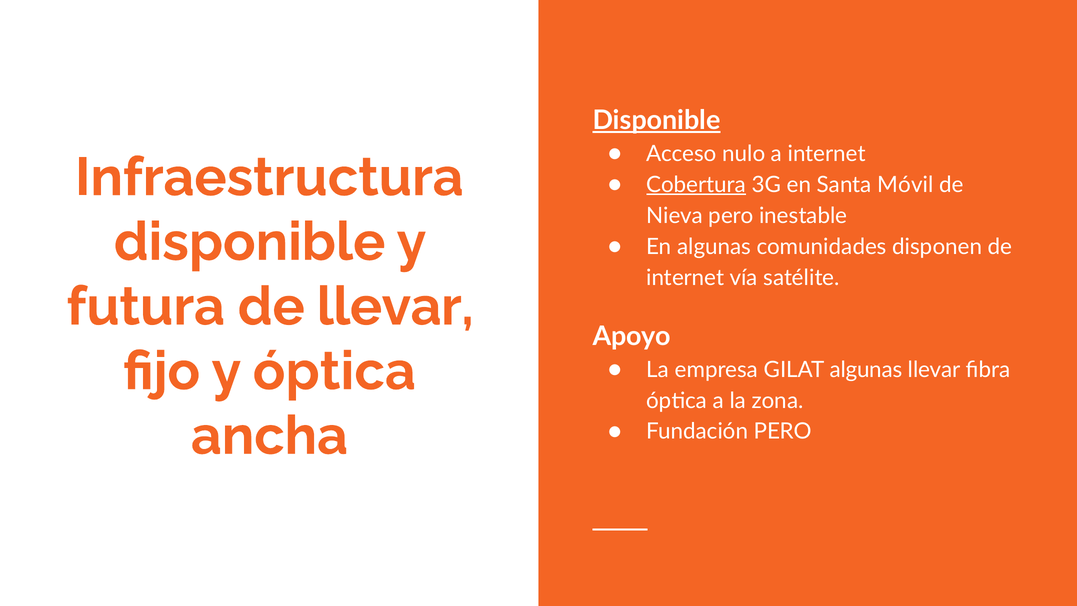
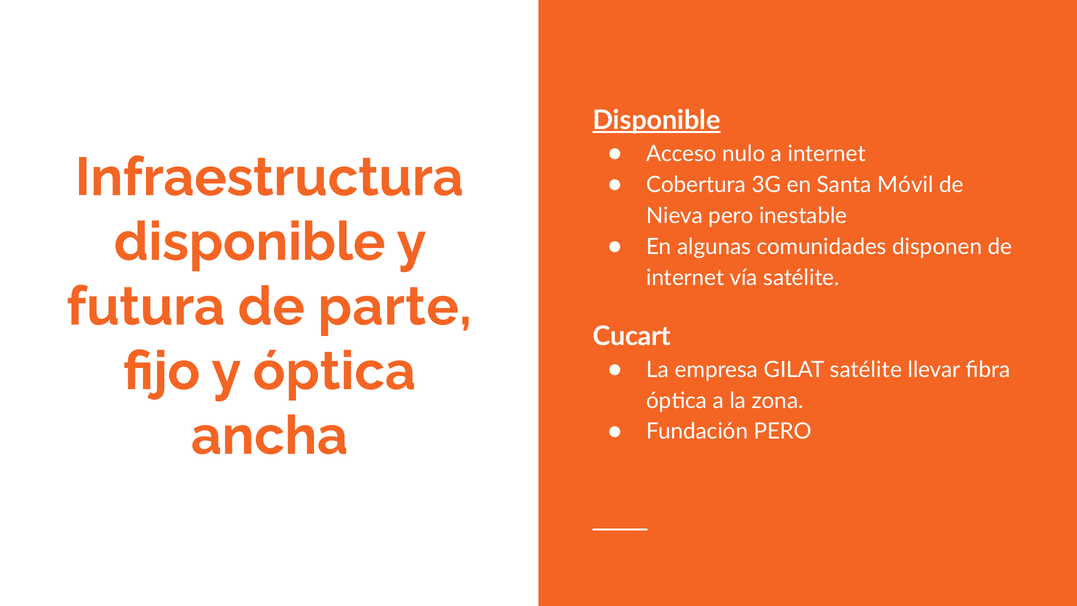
Cobertura underline: present -> none (696, 185)
de llevar: llevar -> parte (395, 307)
Apoyo: Apoyo -> Cucart (632, 336)
GILAT algunas: algunas -> satélite (866, 370)
